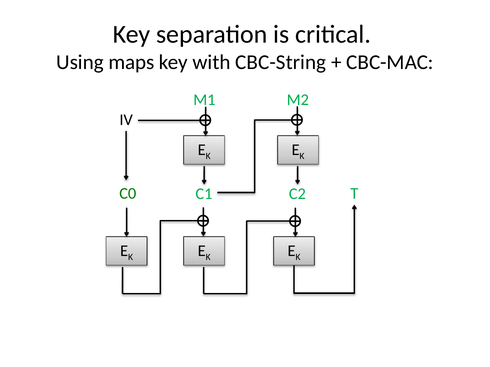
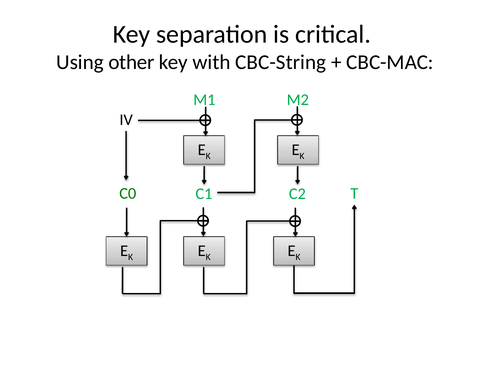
maps: maps -> other (131, 62)
